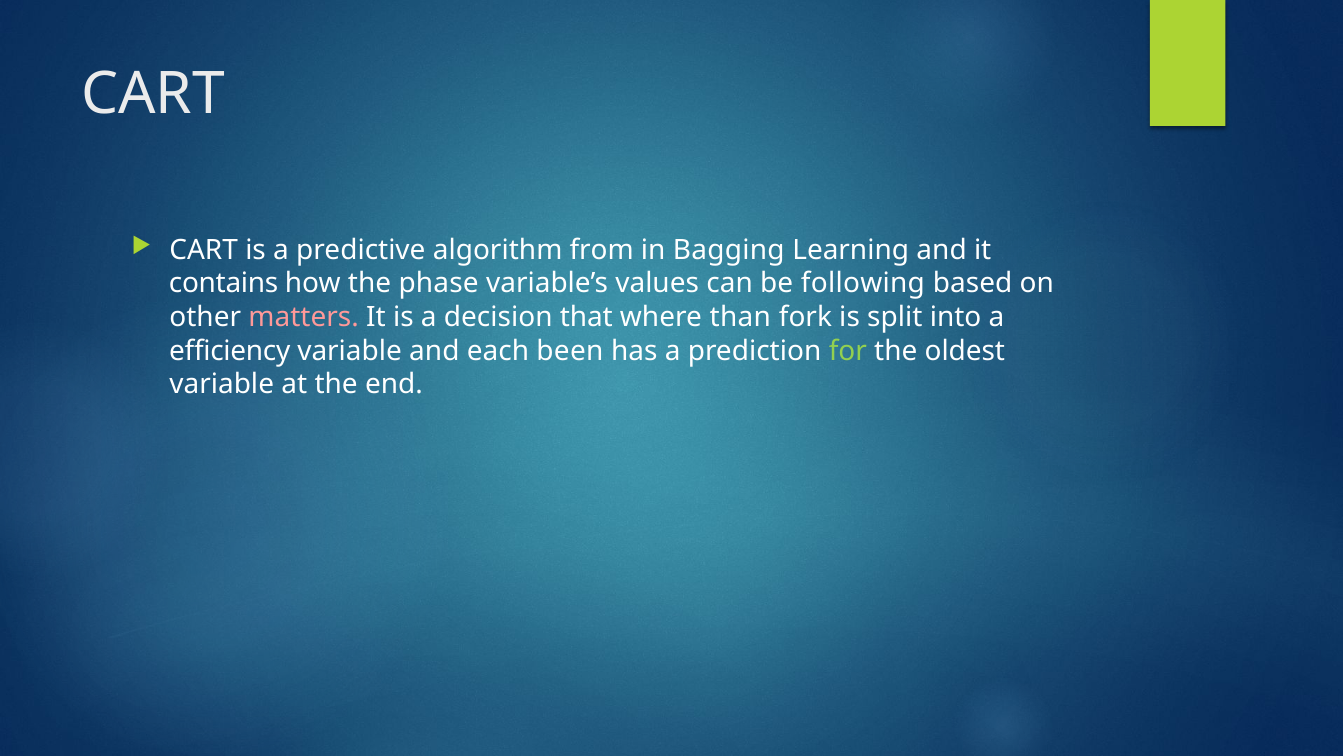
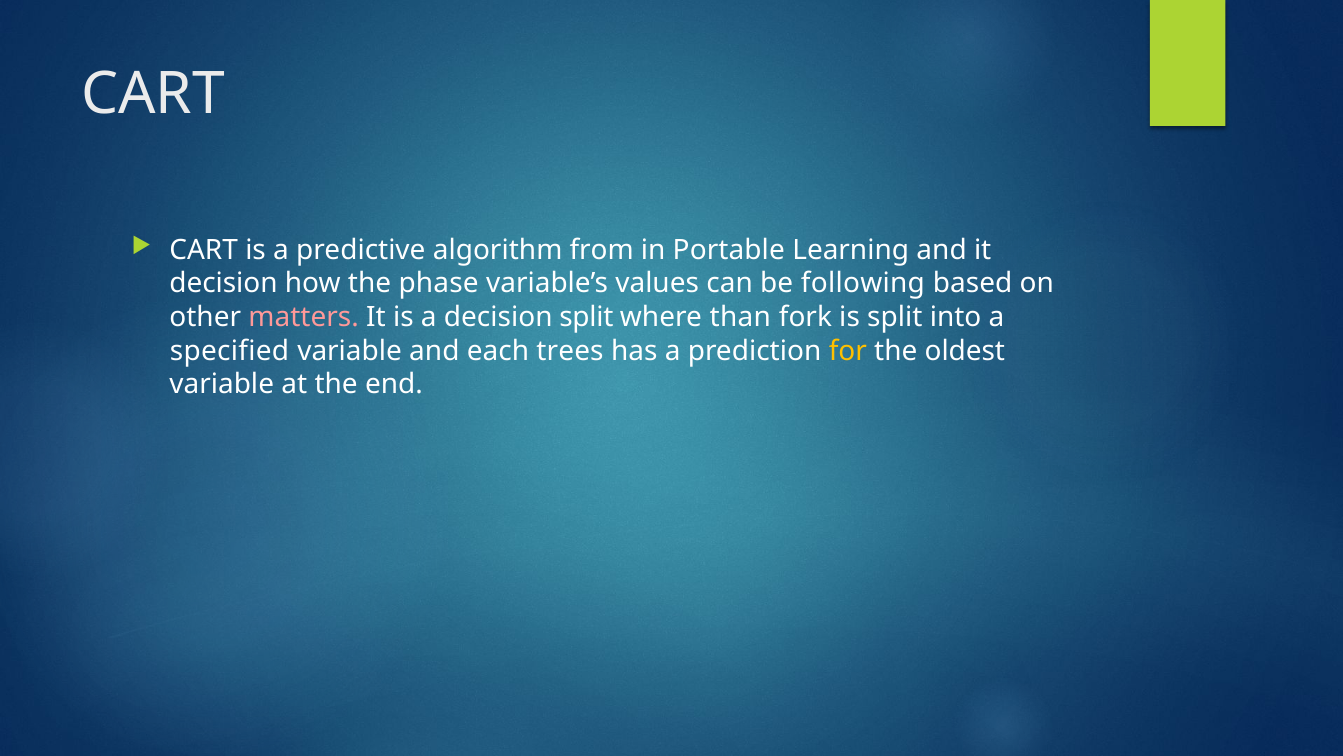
Bagging: Bagging -> Portable (729, 250)
contains: contains -> decision (223, 284)
decision that: that -> split (586, 317)
efficiency: efficiency -> specified (230, 351)
been: been -> trees (570, 351)
for colour: light green -> yellow (848, 351)
